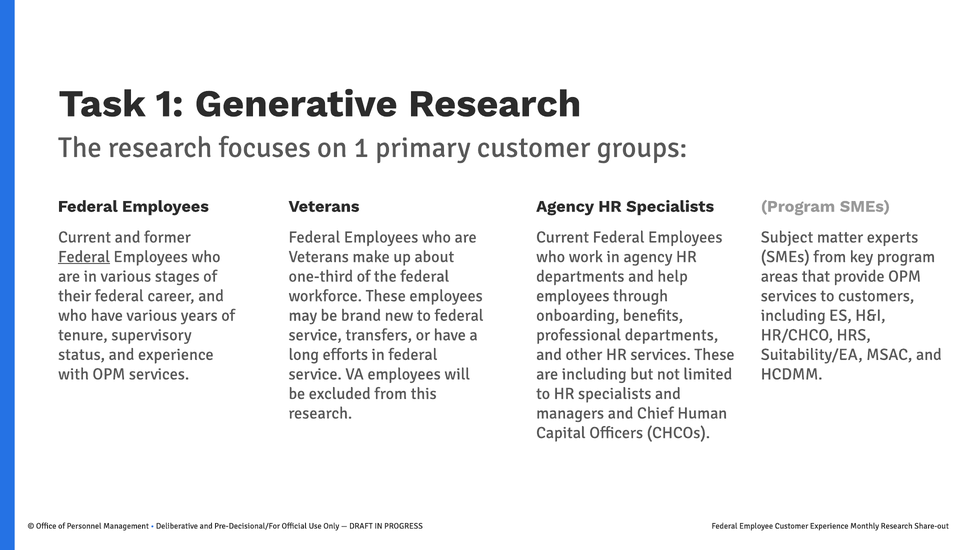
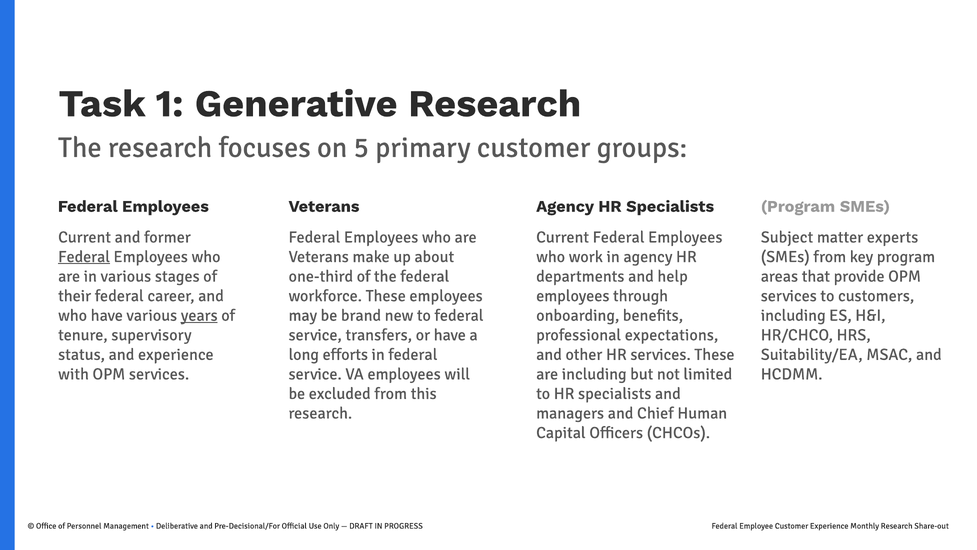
on 1: 1 -> 5 (361, 147)
years underline: none -> present (199, 315)
professional departments: departments -> expectations (672, 335)
